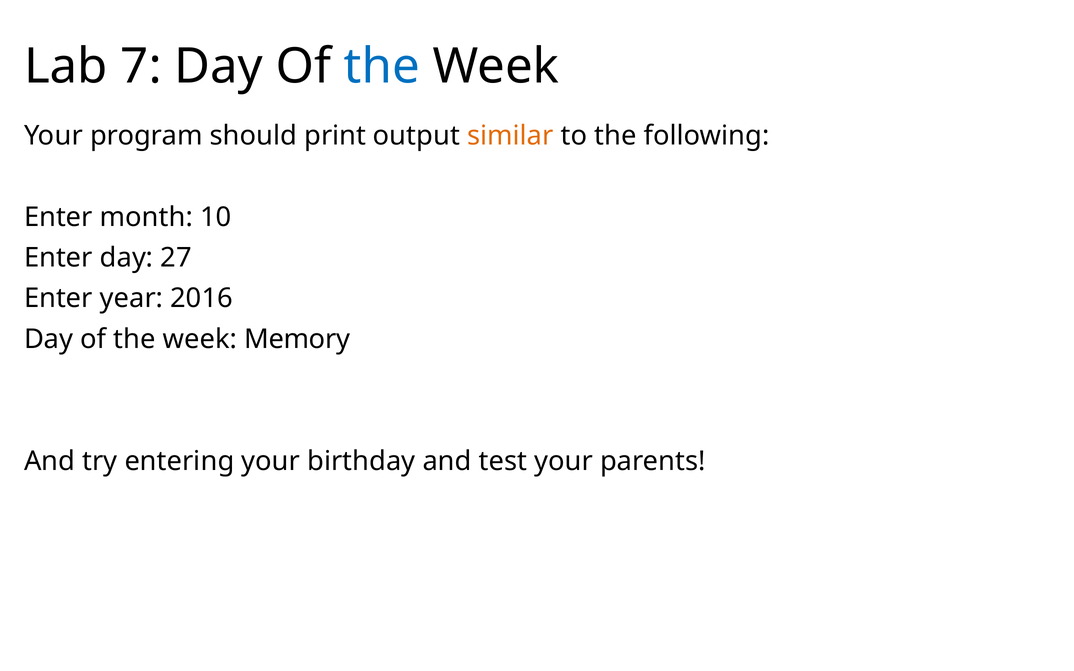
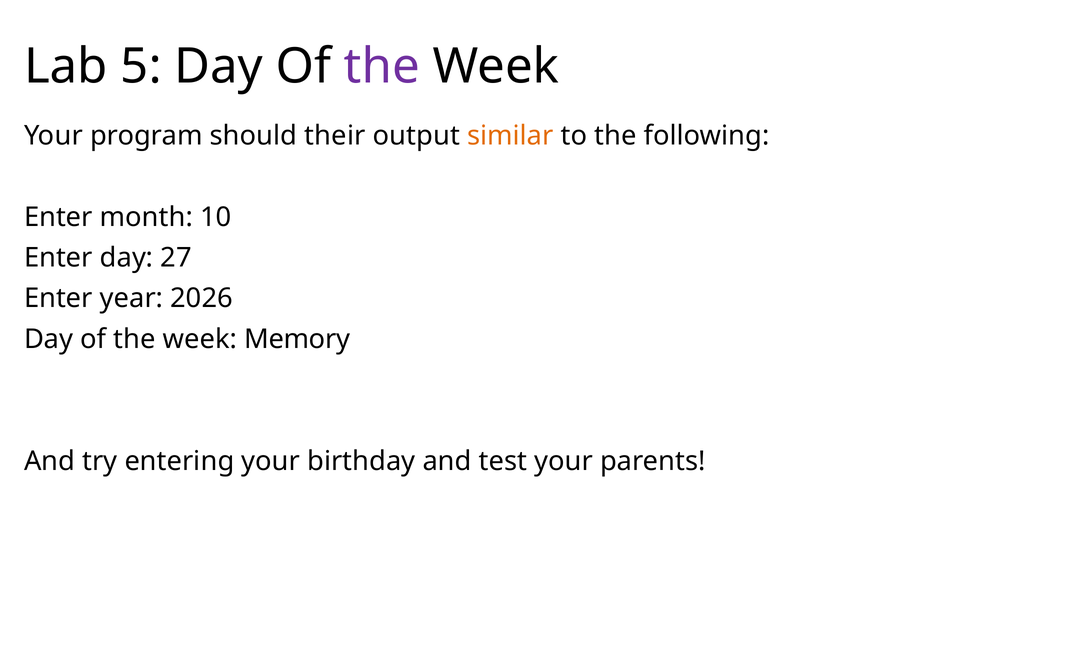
7: 7 -> 5 (141, 66)
the colour: blue -> purple (382, 66)
print: print -> their (335, 136)
2016: 2016 -> 2026 (202, 299)
